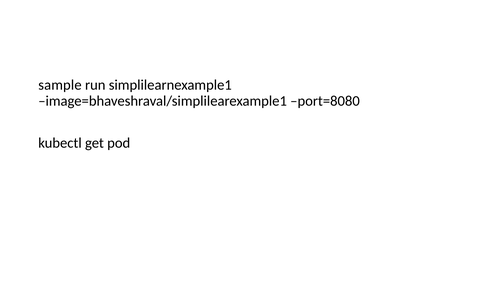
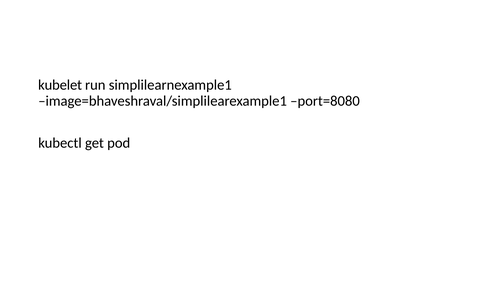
sample: sample -> kubelet (60, 85)
